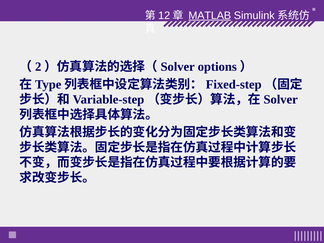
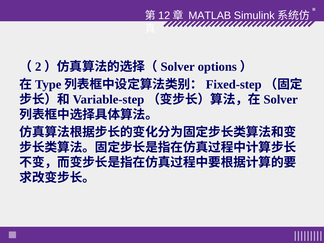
MATLAB underline: present -> none (210, 16)
